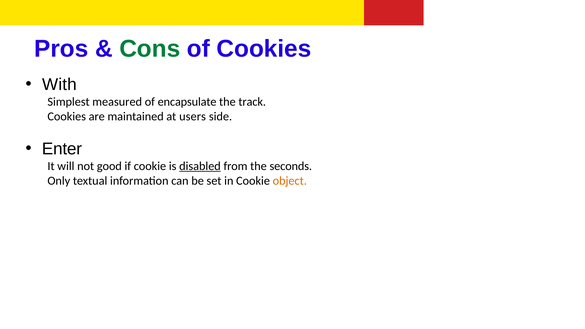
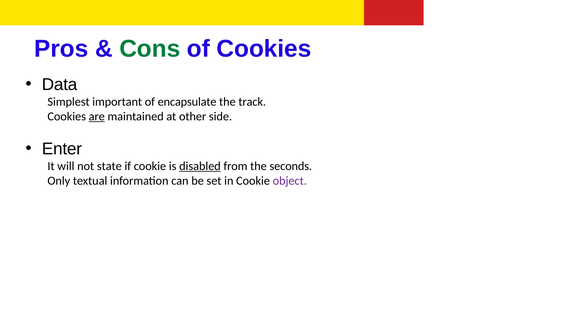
With: With -> Data (60, 85)
measured: measured -> important (117, 102)
are underline: none -> present (97, 116)
users: users -> other (193, 116)
good: good -> state (109, 166)
object colour: orange -> purple (290, 181)
